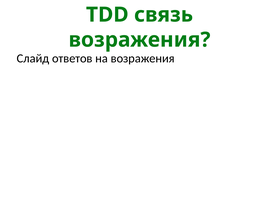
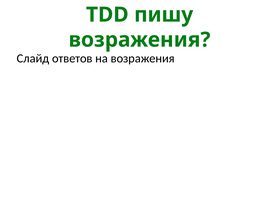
связь: связь -> пишу (164, 15)
